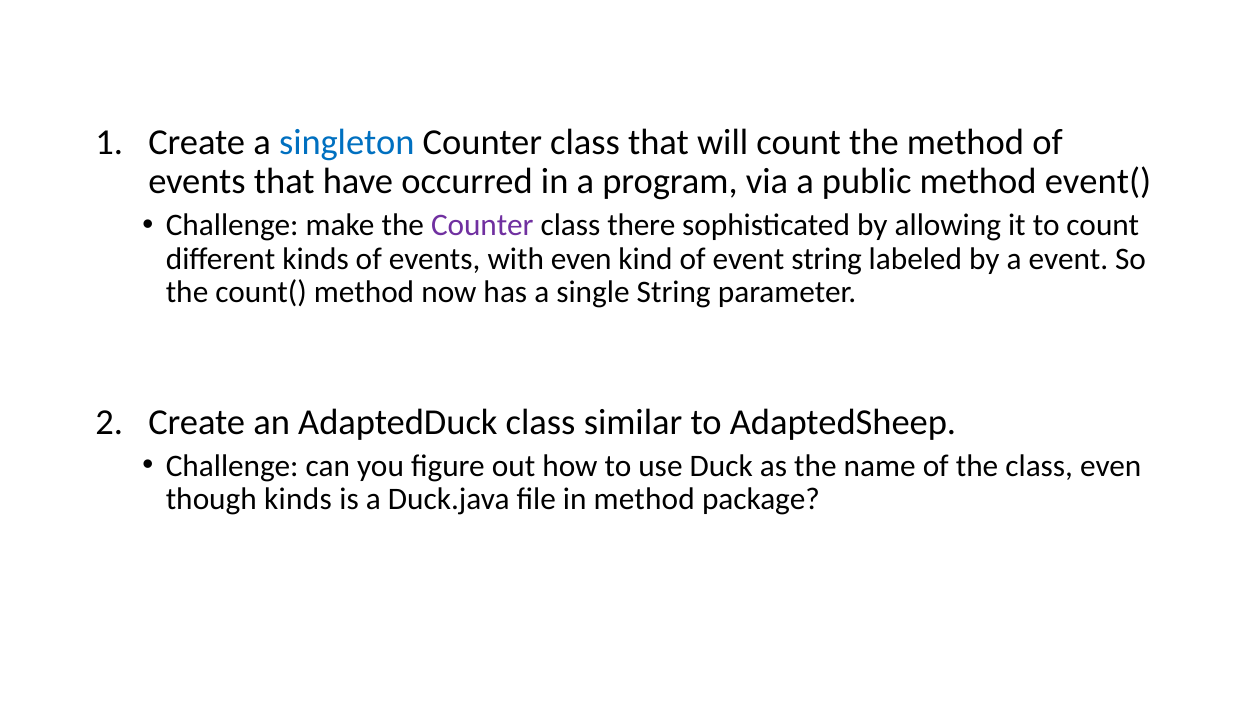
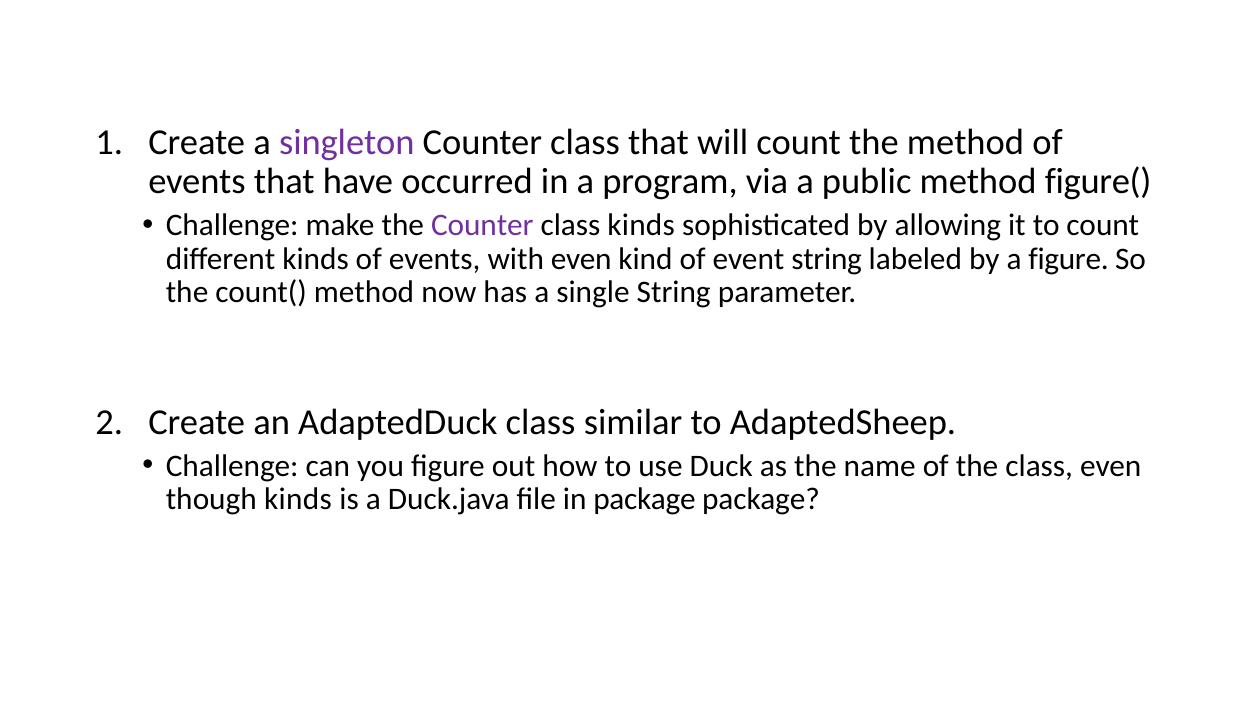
singleton colour: blue -> purple (347, 142)
event(: event( -> figure( (1098, 182)
class there: there -> kinds (641, 225)
a event: event -> figure (1069, 259)
in method: method -> package (644, 500)
